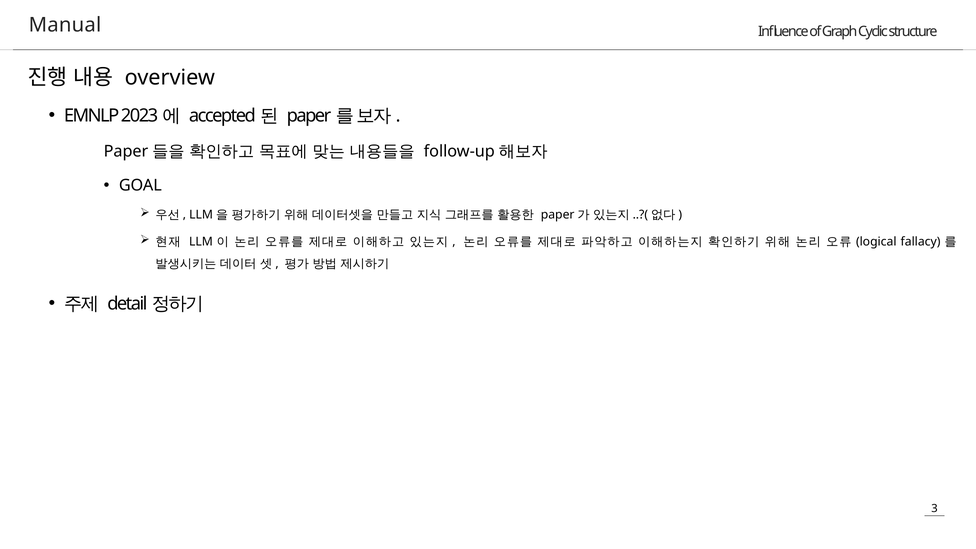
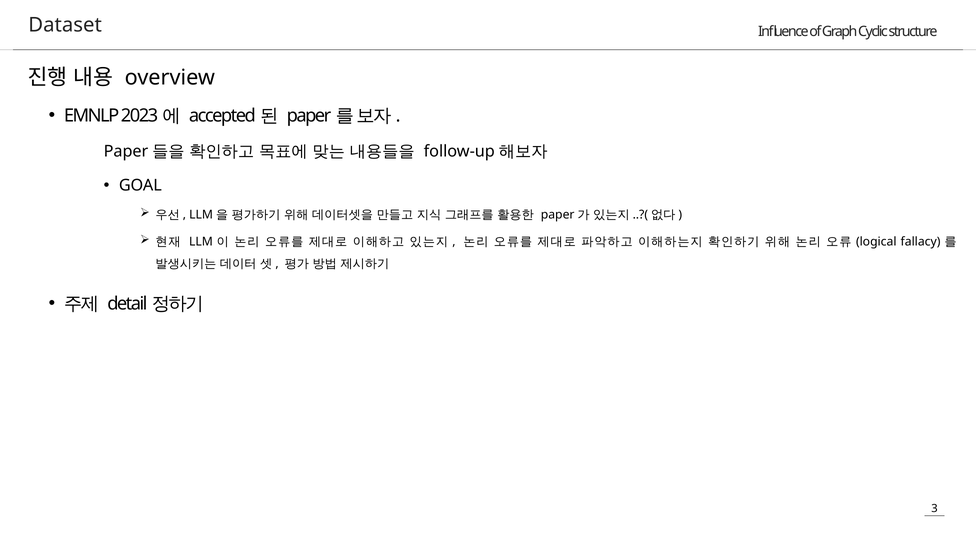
Manual: Manual -> Dataset (65, 25)
